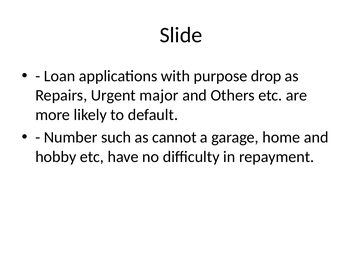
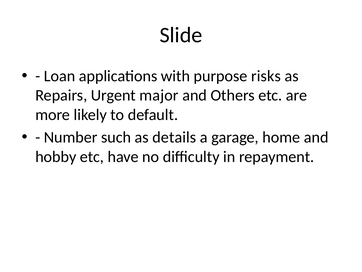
drop: drop -> risks (266, 76)
cannot: cannot -> details (174, 137)
